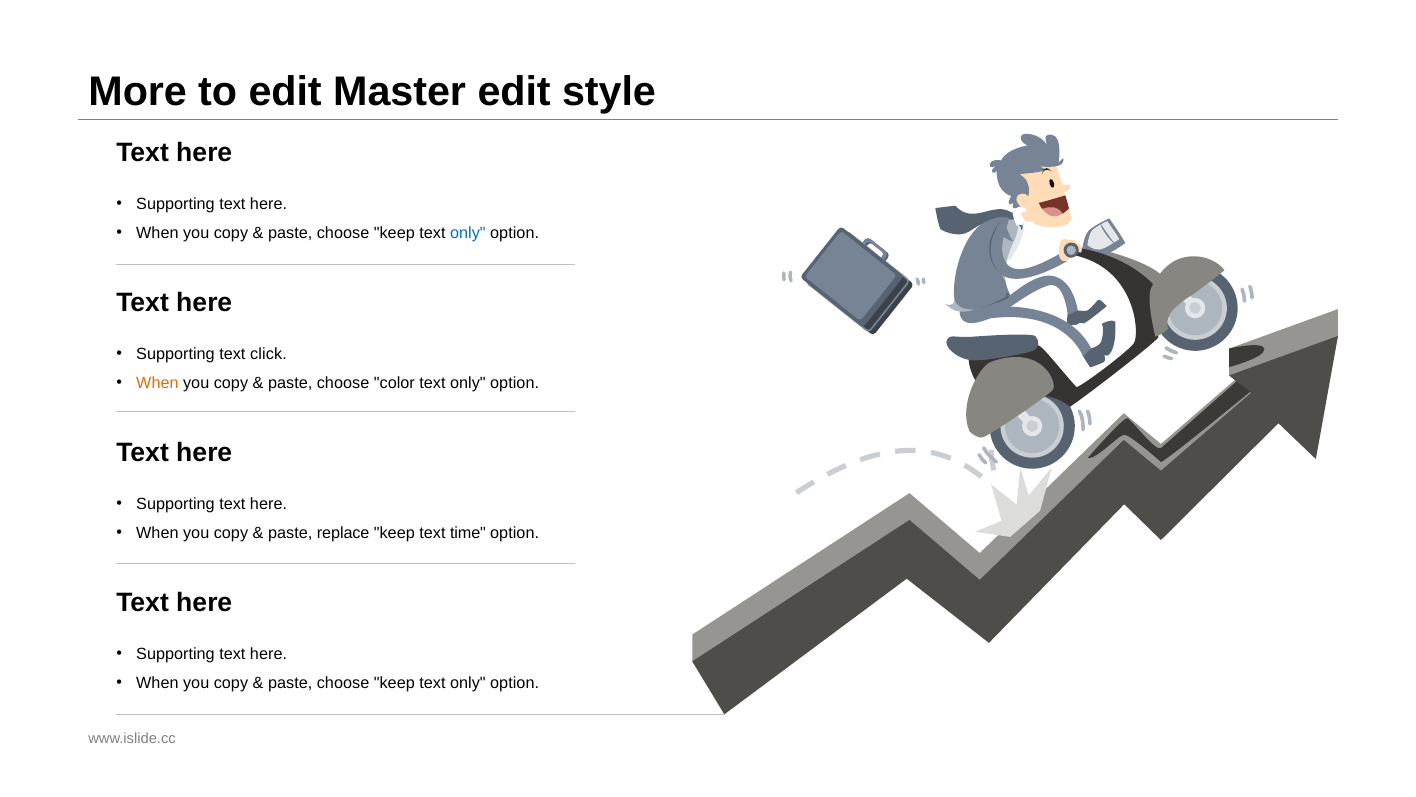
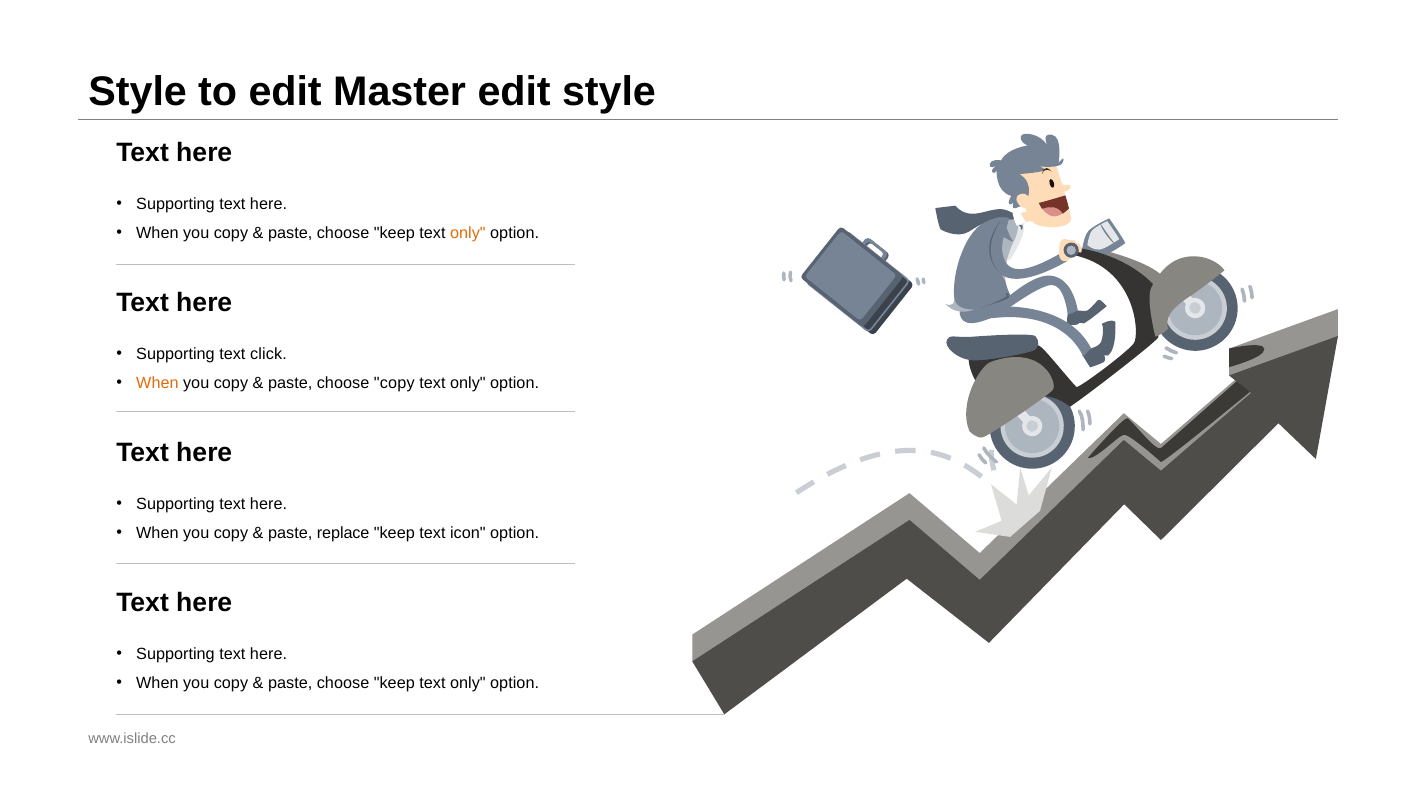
More: More -> Style (138, 92)
only colour: blue -> orange (468, 233)
choose color: color -> copy (394, 383)
time: time -> icon (468, 533)
